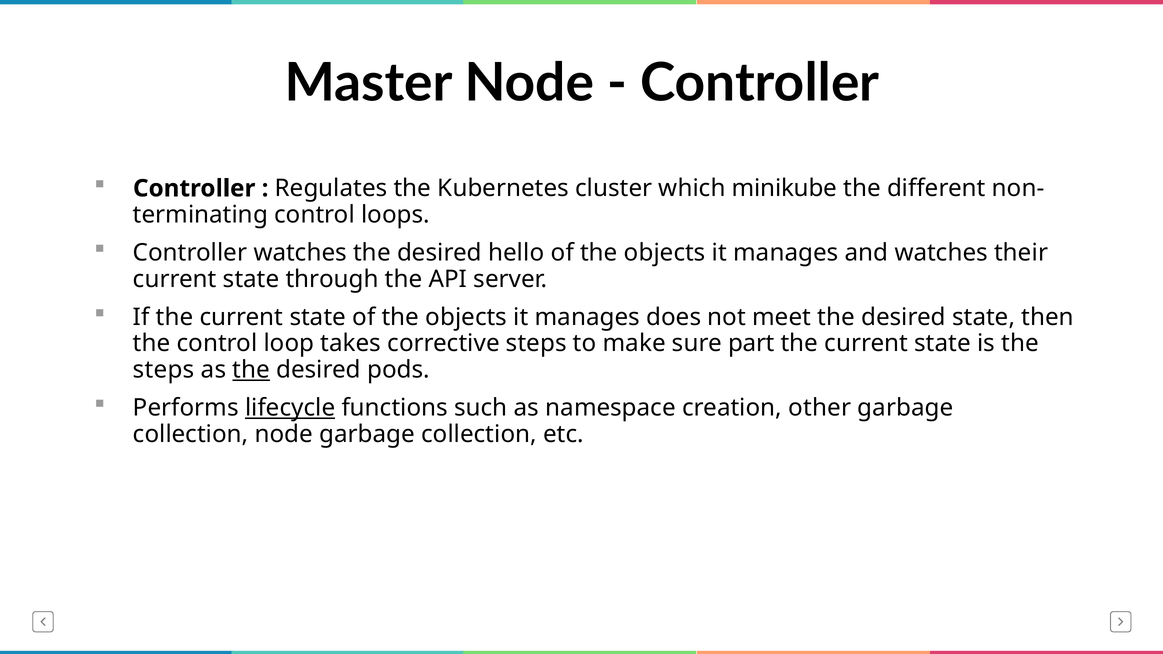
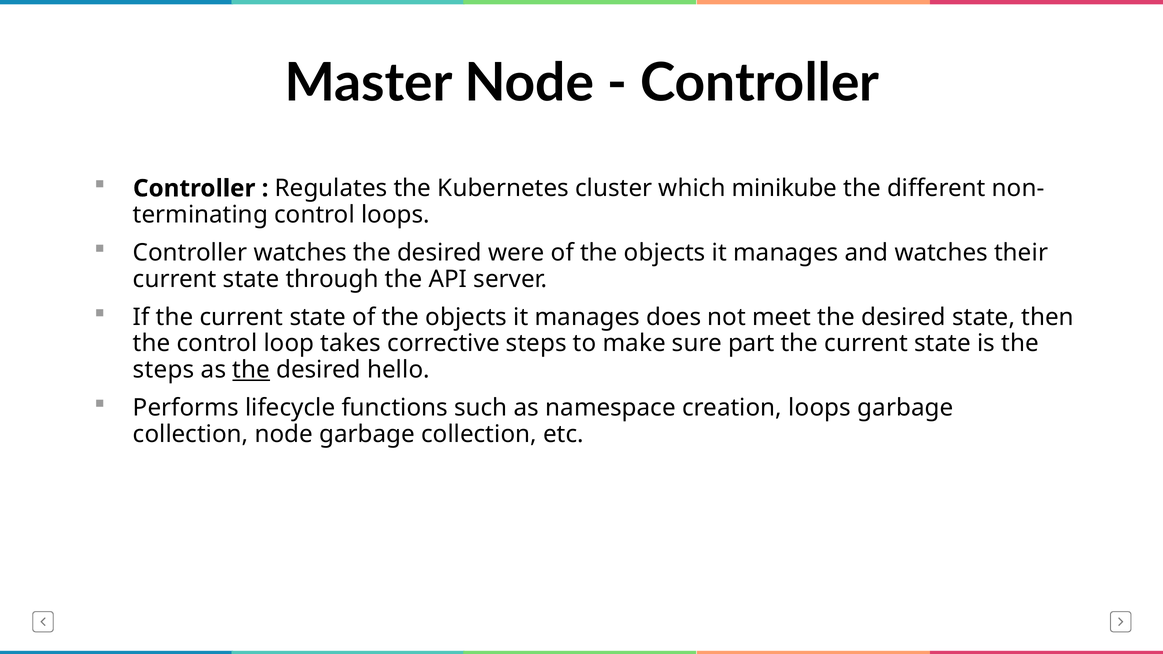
hello: hello -> were (516, 253)
pods: pods -> hello (398, 370)
lifecycle underline: present -> none (290, 408)
creation other: other -> loops (820, 408)
